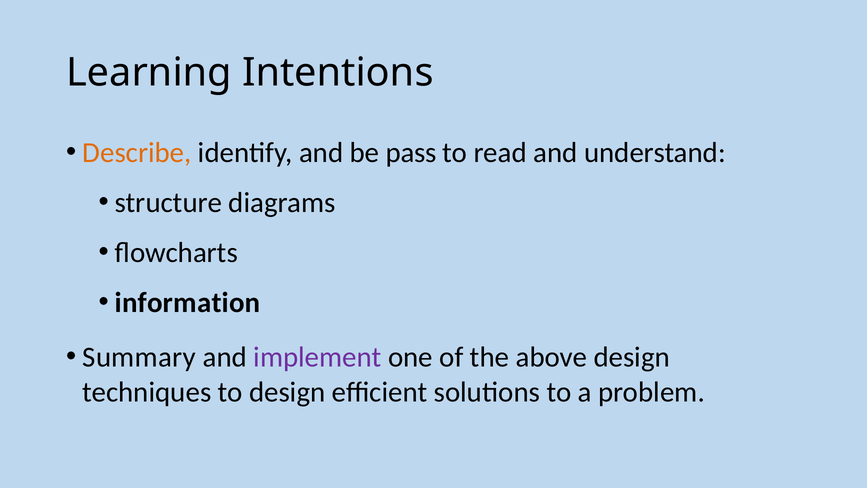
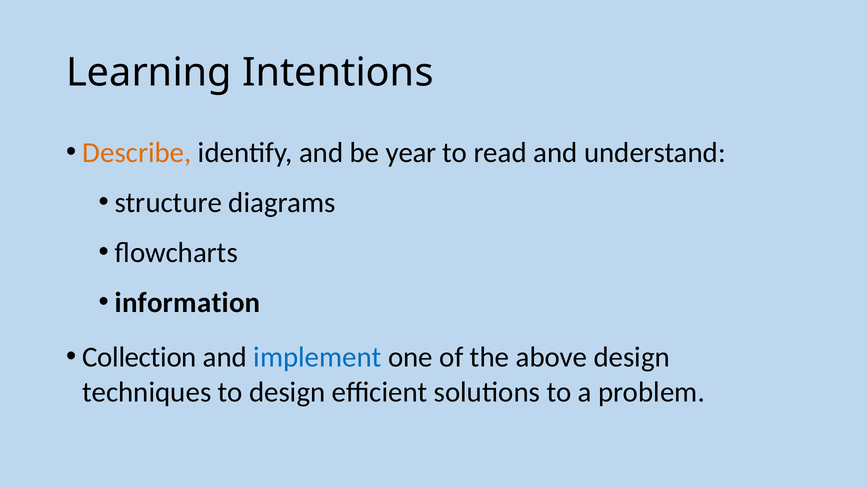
pass: pass -> year (411, 152)
Summary: Summary -> Collection (139, 357)
implement colour: purple -> blue (317, 357)
